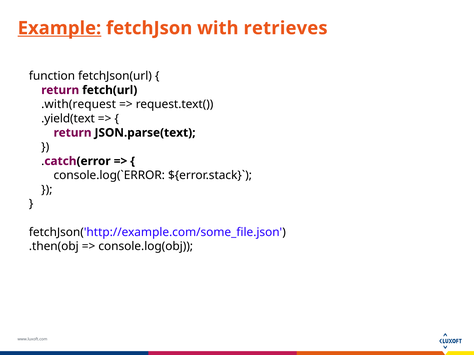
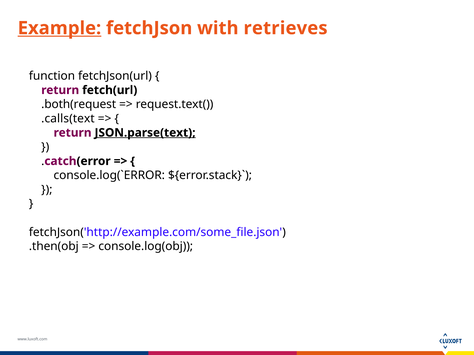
.with(request: .with(request -> .both(request (79, 104)
.yield(text: .yield(text -> .calls(text (68, 119)
JSON.parse(text underline: none -> present (145, 133)
